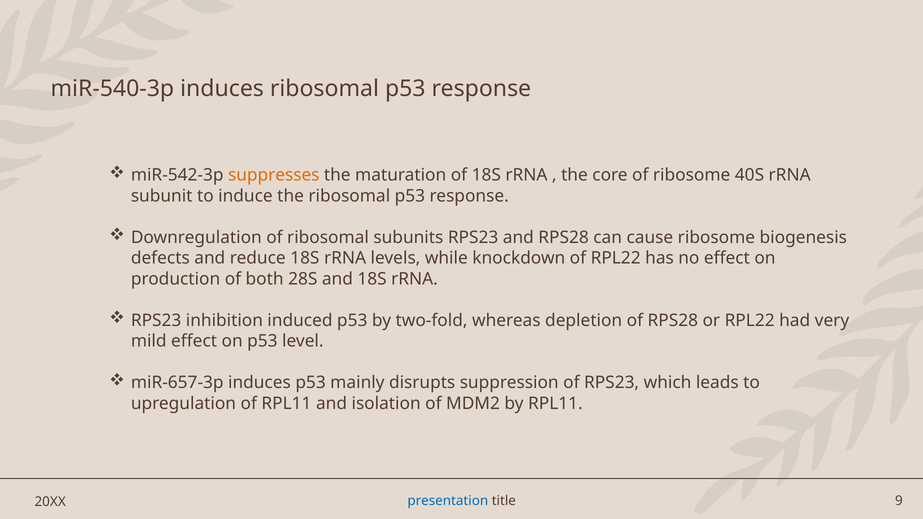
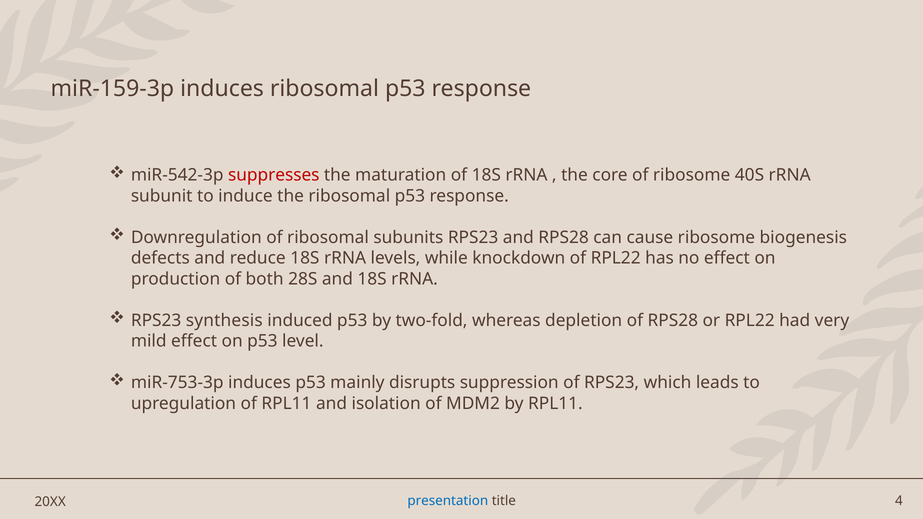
miR-540-3p: miR-540-3p -> miR-159-3p (112, 88)
suppresses colour: orange -> red (274, 175)
inhibition: inhibition -> synthesis (224, 321)
miR-657-3p: miR-657-3p -> miR-753-3p (177, 383)
9: 9 -> 4 (899, 501)
